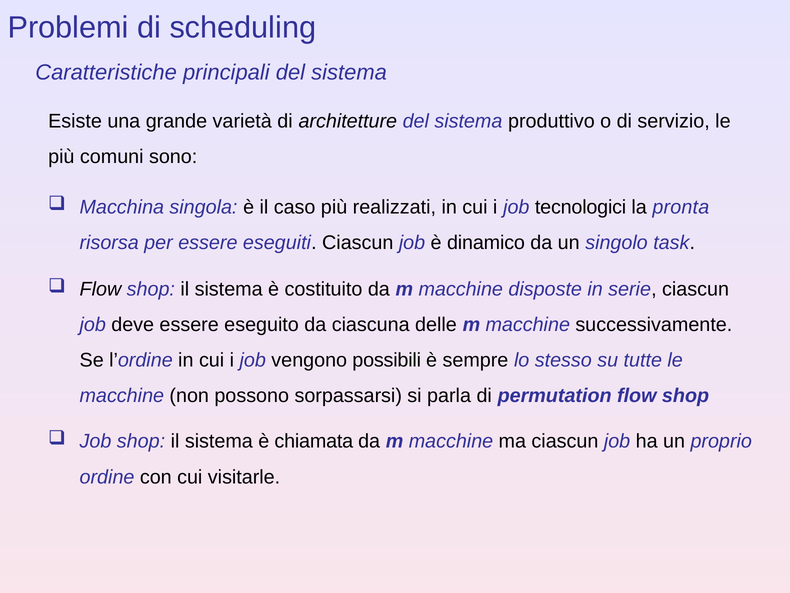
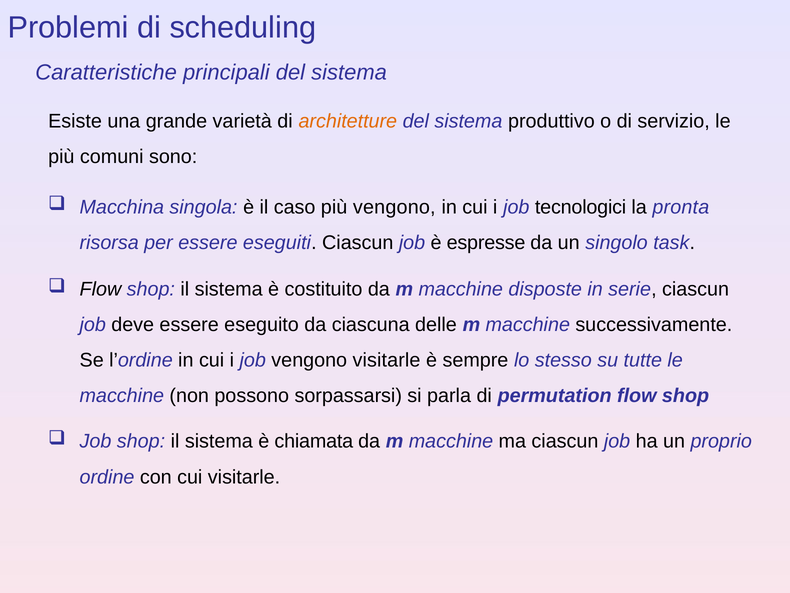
architetture colour: black -> orange (348, 121)
più realizzati: realizzati -> vengono (394, 207)
dinamico: dinamico -> espresse (486, 243)
vengono possibili: possibili -> visitarle (387, 360)
